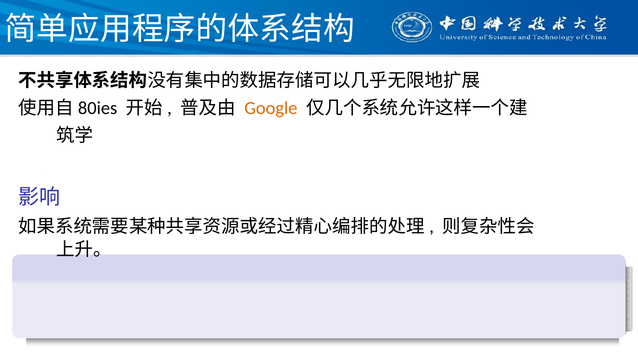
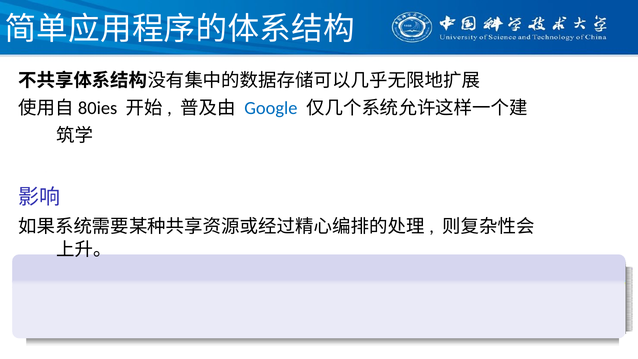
Google colour: orange -> blue (271, 108)
